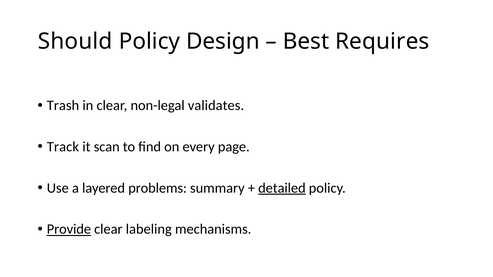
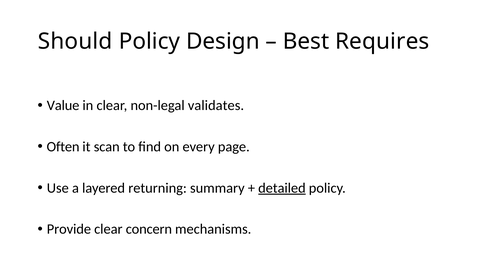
Trash: Trash -> Value (63, 106)
Track: Track -> Often (63, 147)
problems: problems -> returning (158, 188)
Provide underline: present -> none (69, 229)
labeling: labeling -> concern (149, 229)
